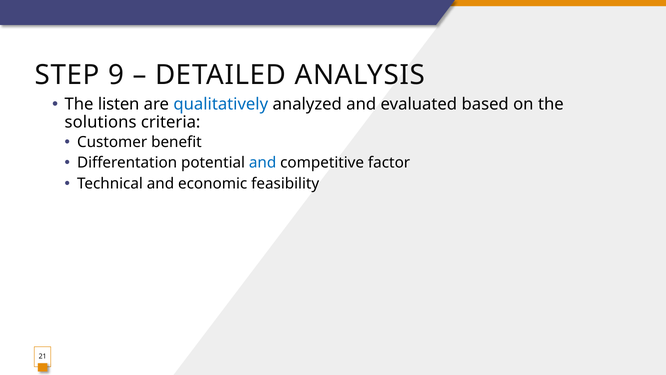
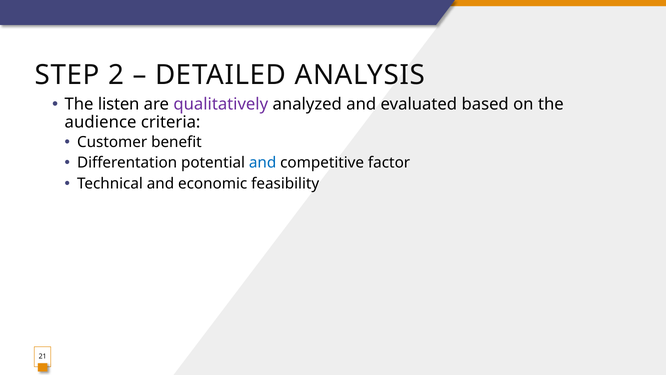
9: 9 -> 2 (116, 75)
qualitatively colour: blue -> purple (221, 104)
solutions: solutions -> audience (101, 122)
